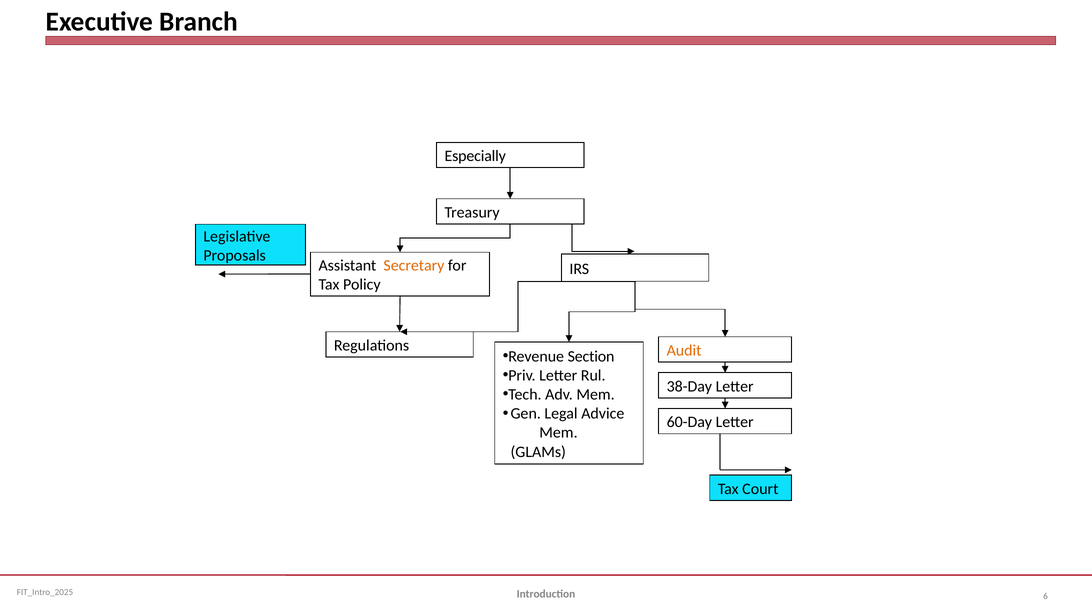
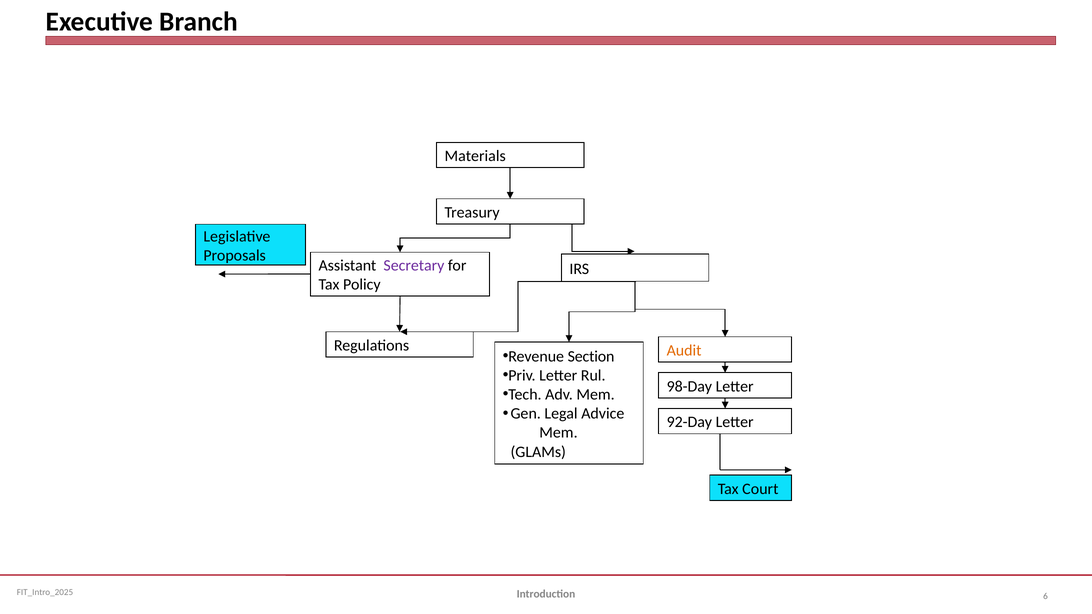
Especially: Especially -> Materials (475, 156)
Secretary colour: orange -> purple (414, 266)
38-Day: 38-Day -> 98-Day (689, 387)
60-Day: 60-Day -> 92-Day (689, 422)
